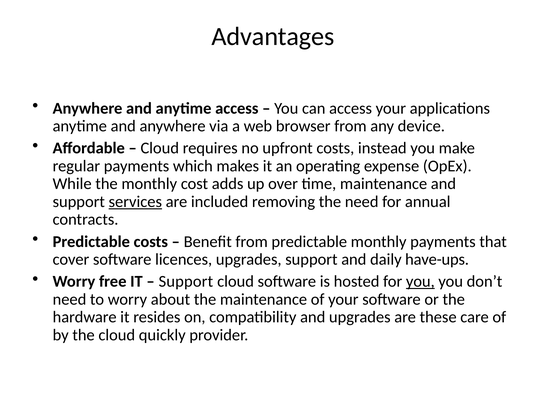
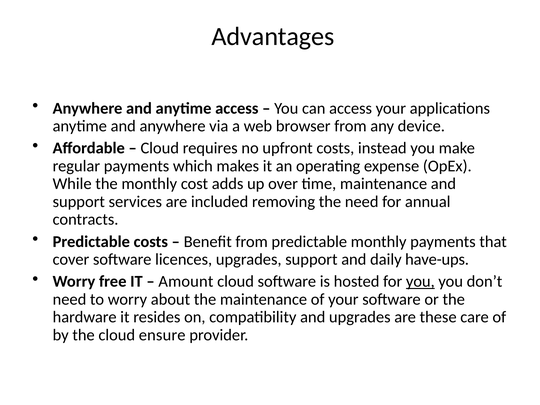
services underline: present -> none (135, 202)
Support: Support -> Amount (186, 282)
quickly: quickly -> ensure (162, 335)
